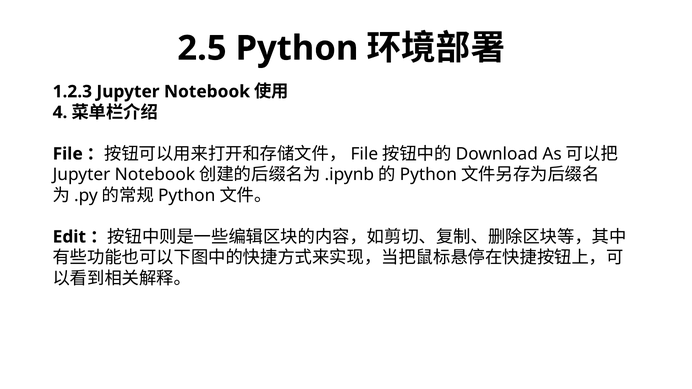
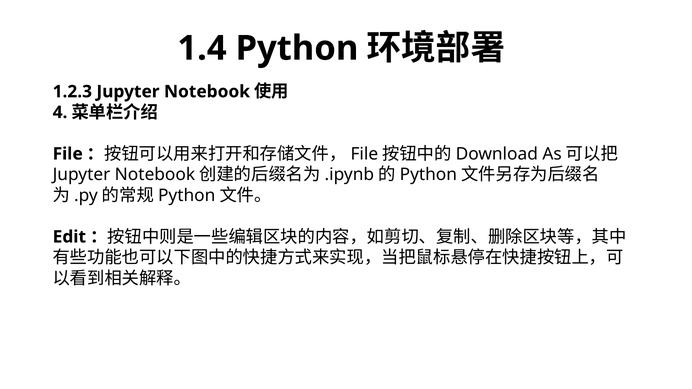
2.5: 2.5 -> 1.4 (202, 48)
